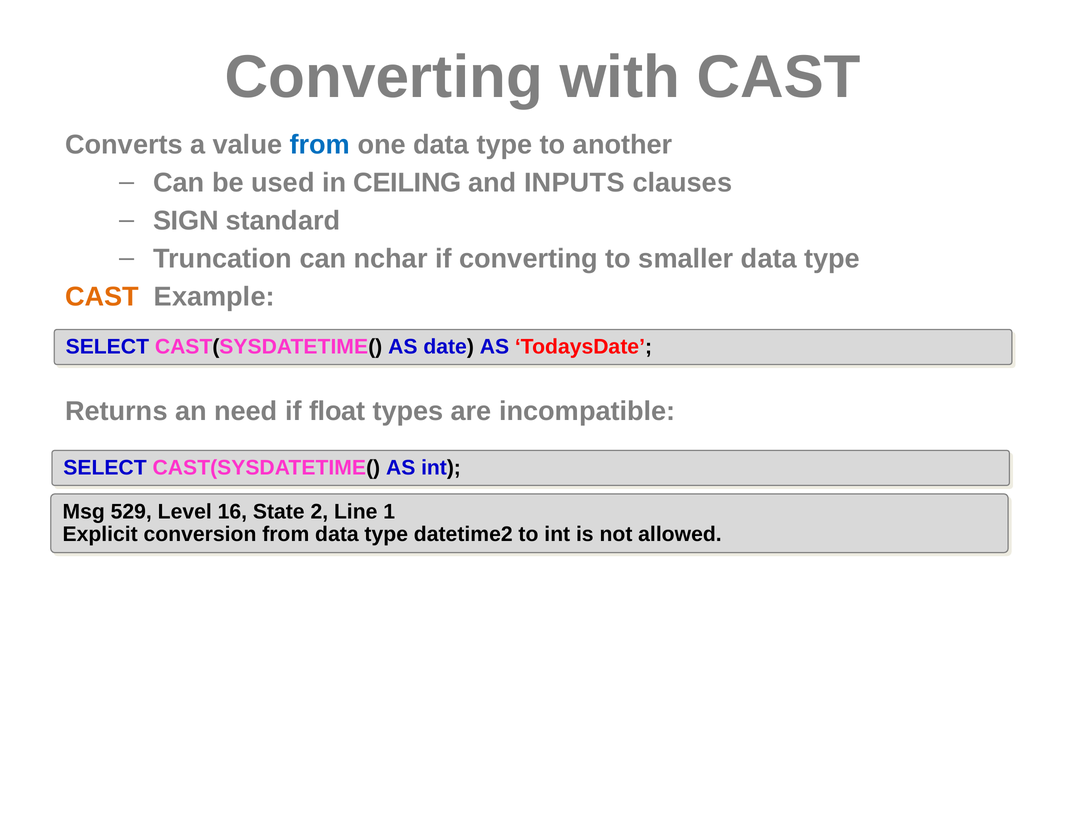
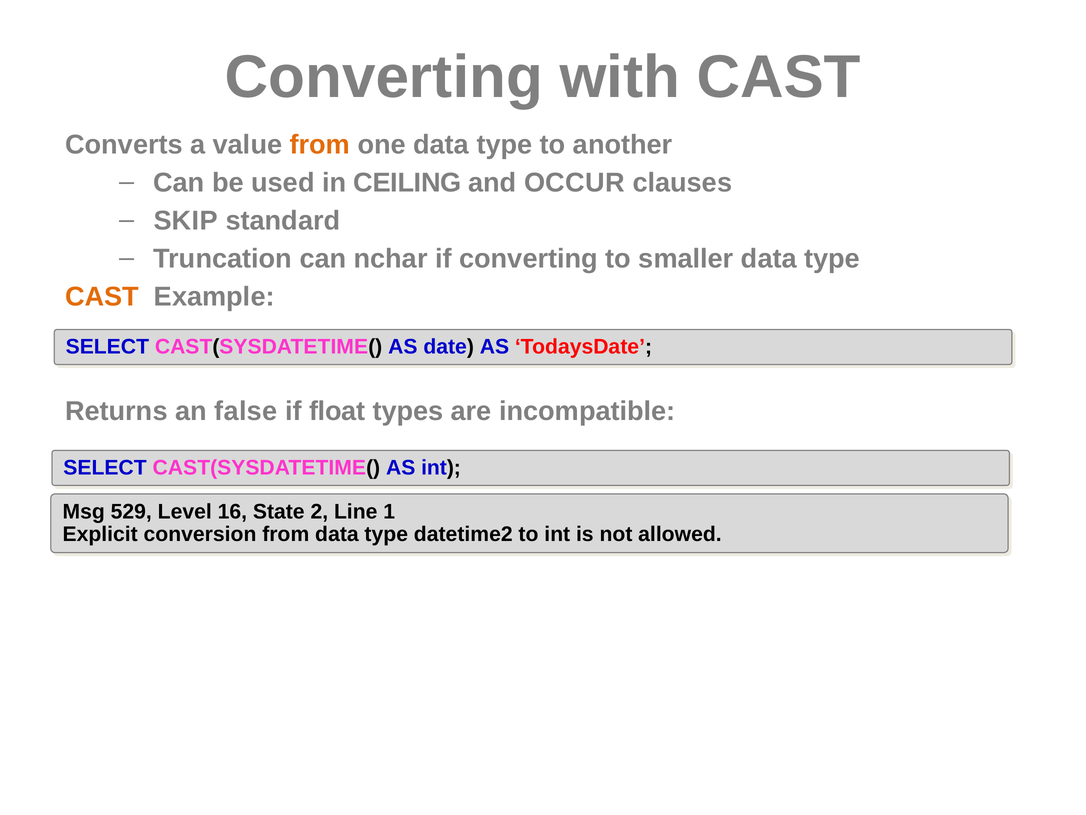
from colour: blue -> orange (320, 145)
INPUTS: INPUTS -> OCCUR (574, 183)
SIGN: SIGN -> SKIP (186, 221)
need: need -> false (246, 411)
